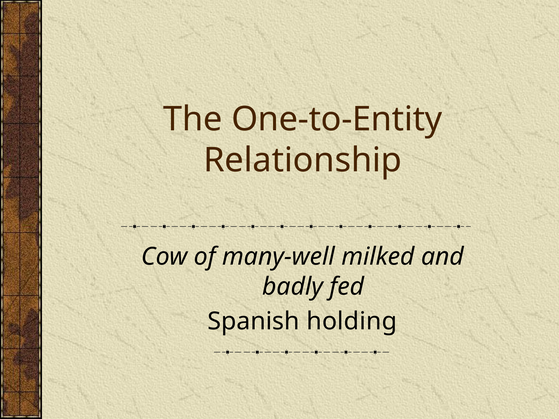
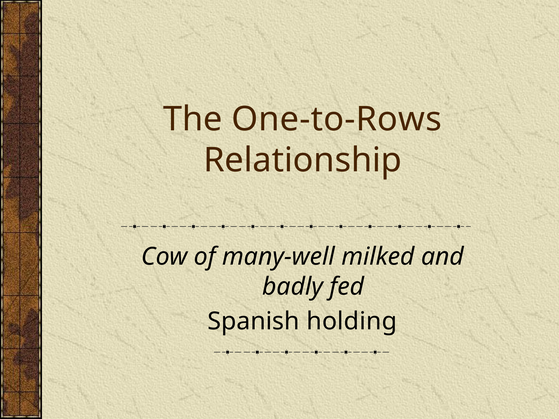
One-to-Entity: One-to-Entity -> One-to-Rows (337, 119)
